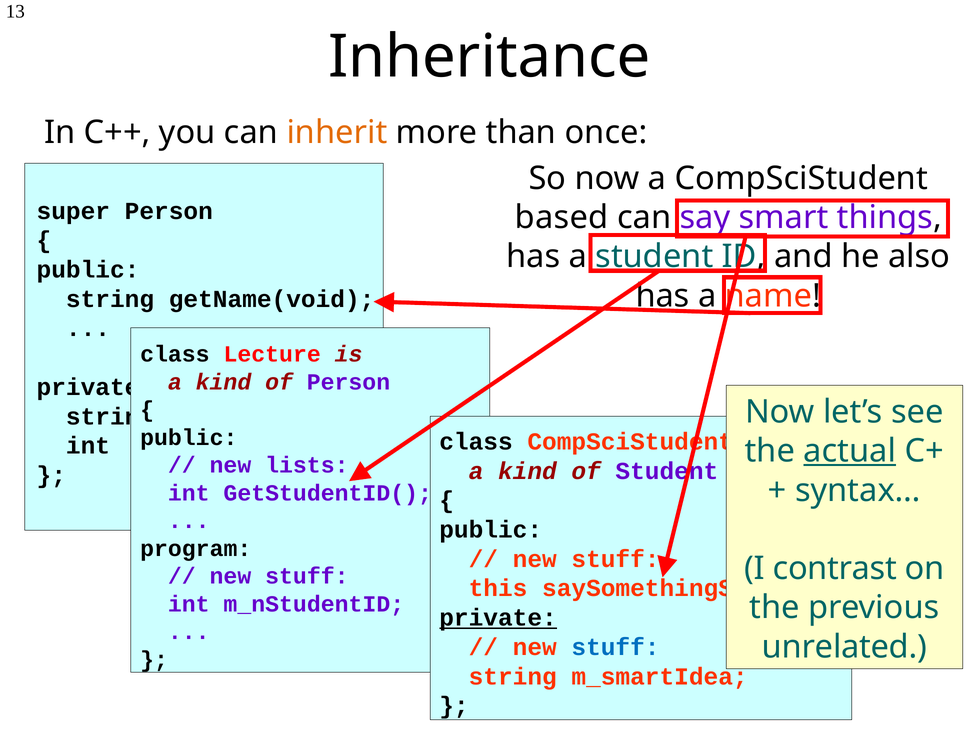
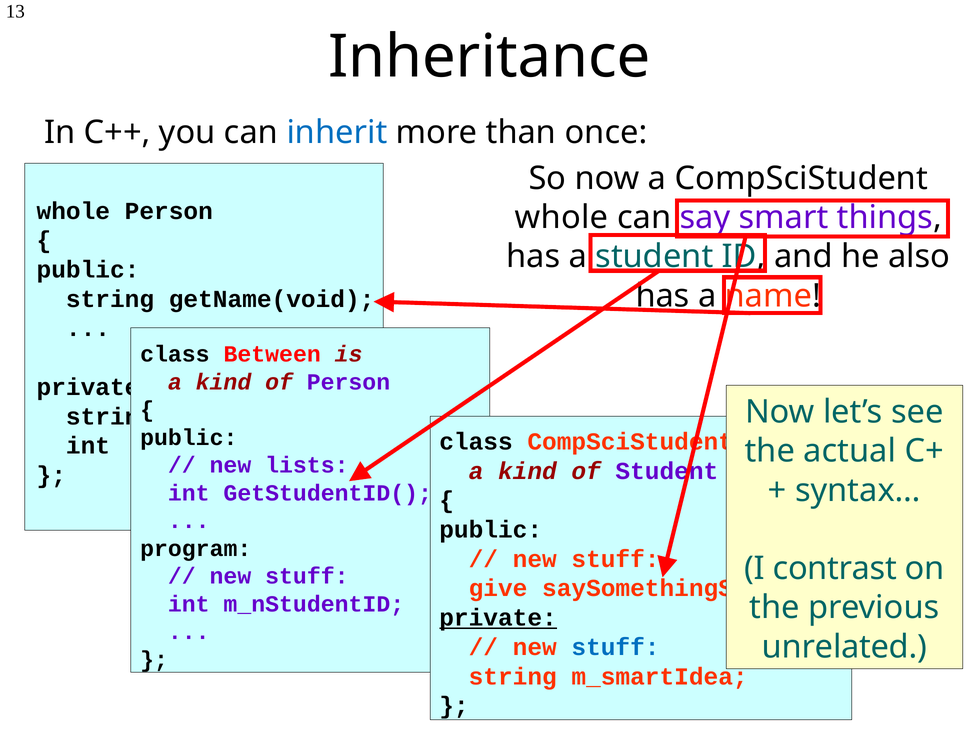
inherit colour: orange -> blue (337, 133)
super: super -> whole (73, 211)
based: based -> whole (562, 218)
Lecture: Lecture -> Between (272, 354)
actual underline: present -> none (850, 451)
this: this -> give (498, 589)
